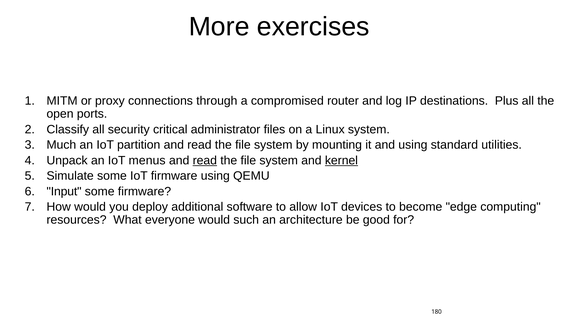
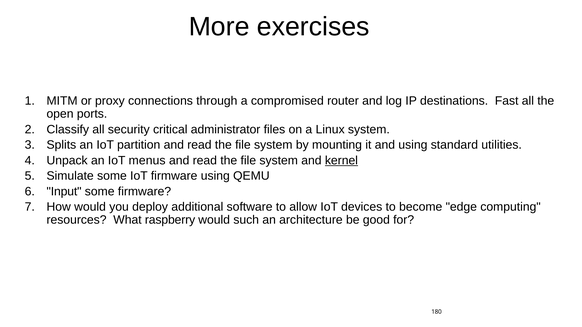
Plus: Plus -> Fast (507, 101)
Much: Much -> Splits (61, 145)
read underline: present -> none (205, 161)
everyone: everyone -> raspberry (170, 220)
